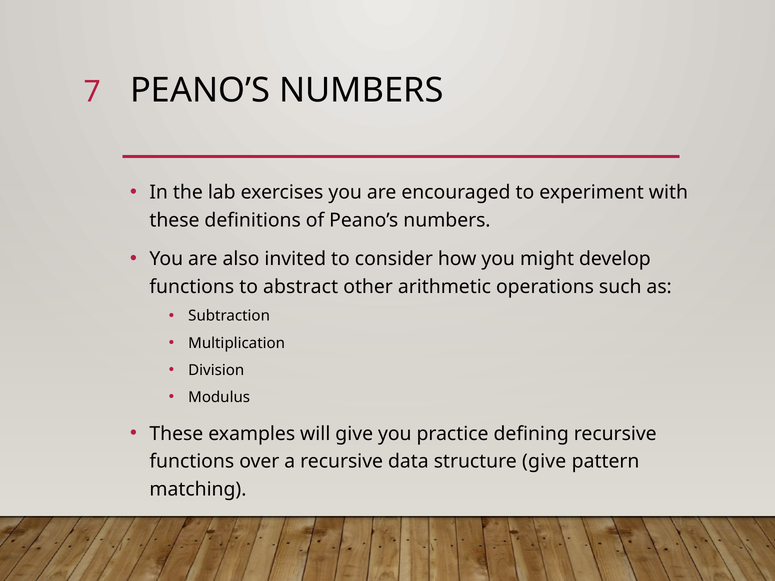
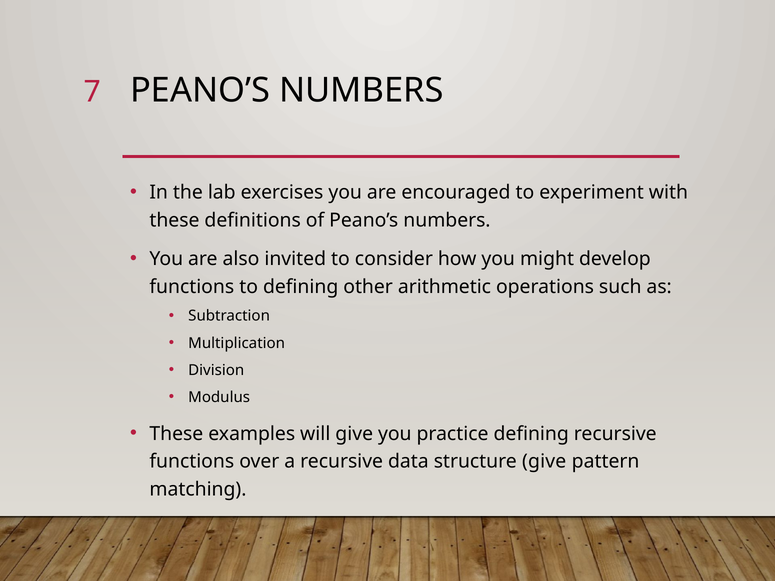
to abstract: abstract -> defining (301, 287)
